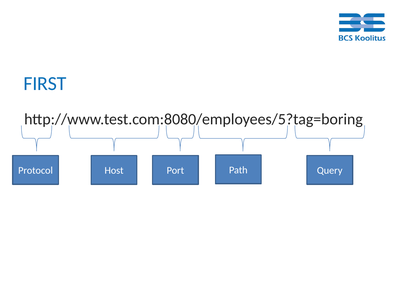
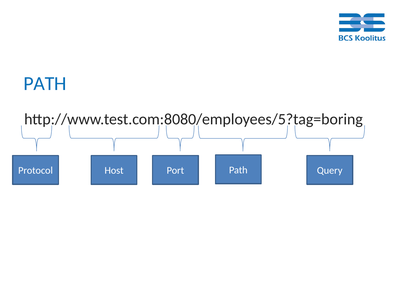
FIRST: FIRST -> PATH (45, 84)
